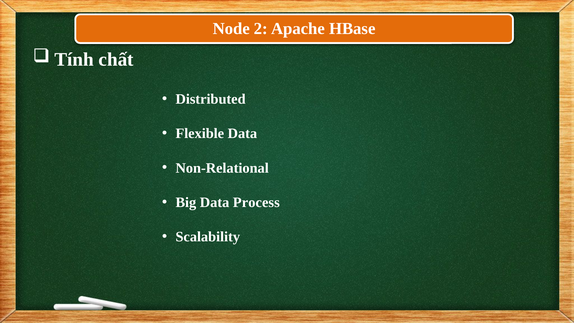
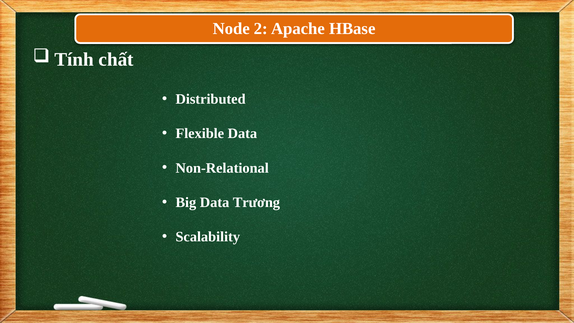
Process: Process -> Trương (256, 202)
